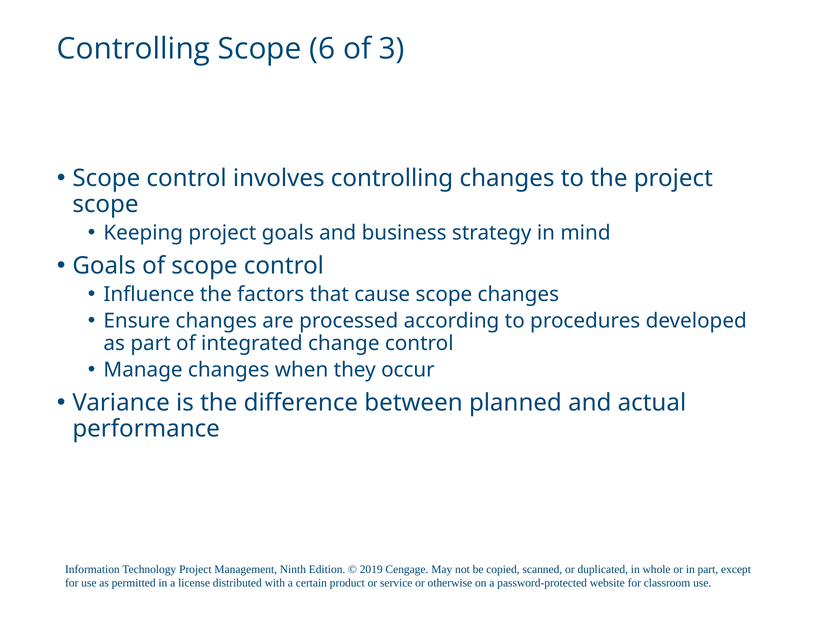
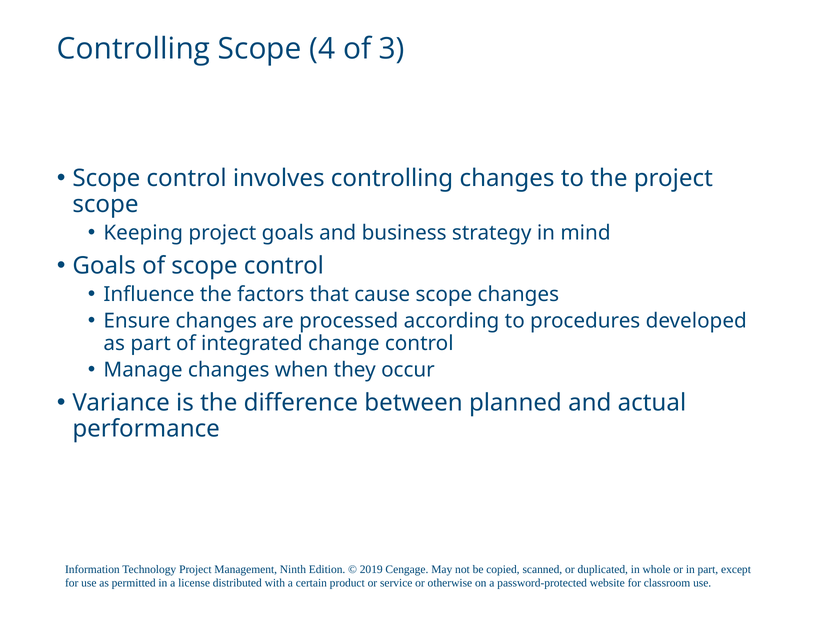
6: 6 -> 4 (322, 49)
